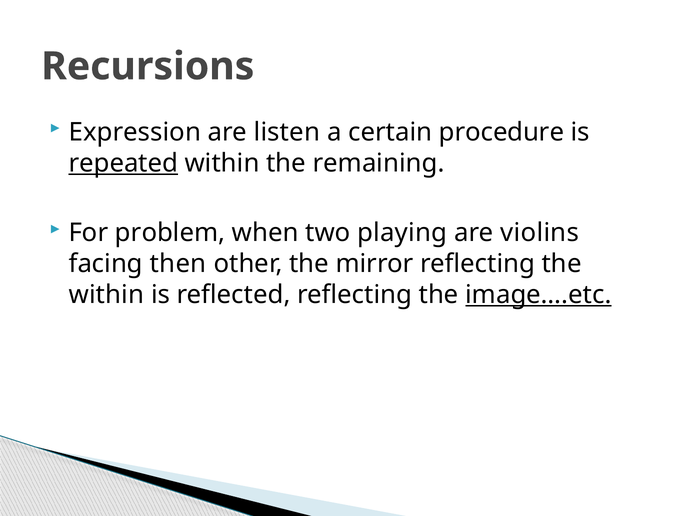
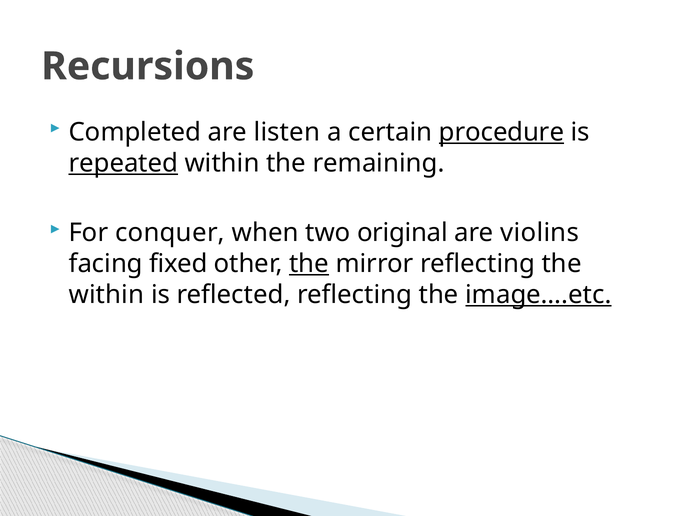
Expression: Expression -> Completed (135, 132)
procedure underline: none -> present (502, 132)
problem: problem -> conquer (170, 233)
playing: playing -> original (402, 233)
then: then -> fixed (178, 264)
the underline: none -> present (309, 264)
